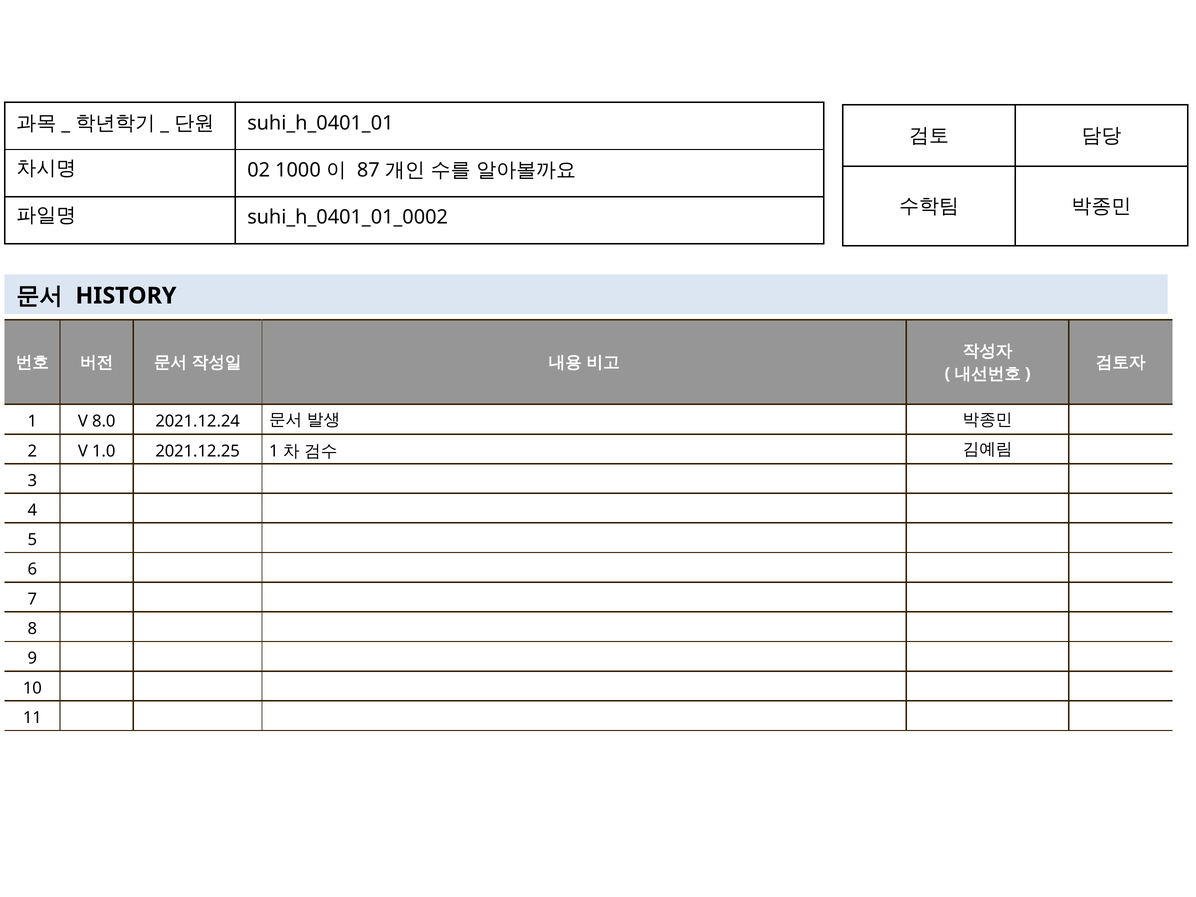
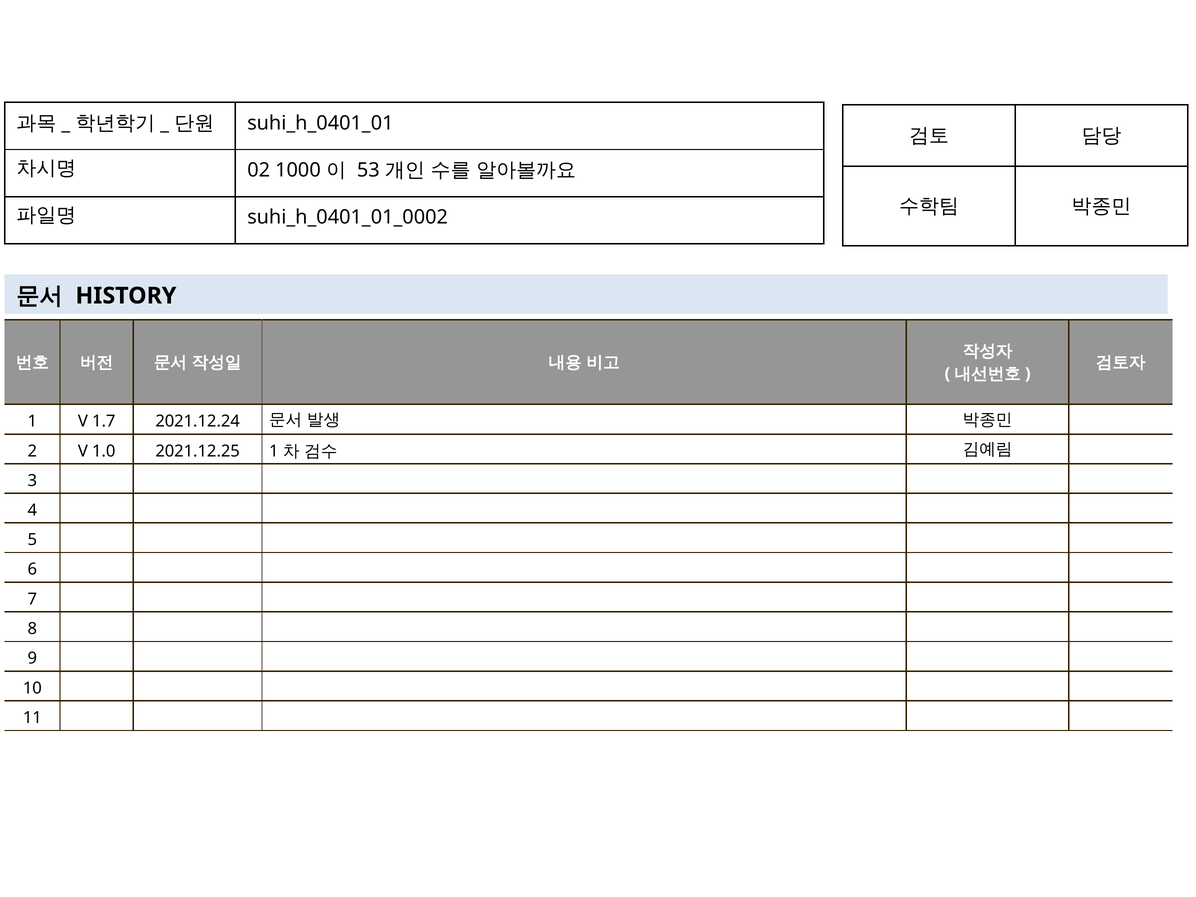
87: 87 -> 53 (368, 170)
8.0: 8.0 -> 1.7 (104, 421)
